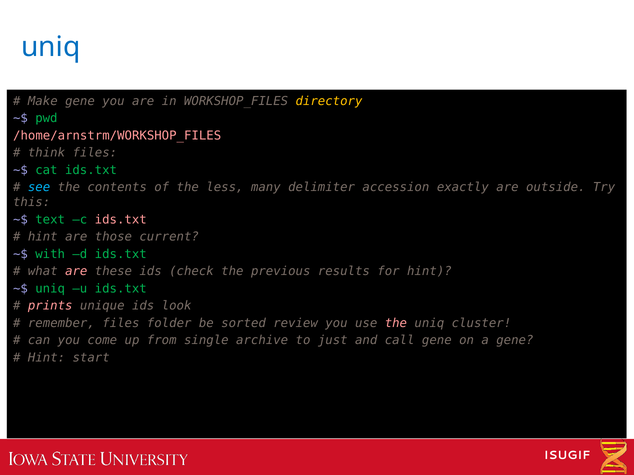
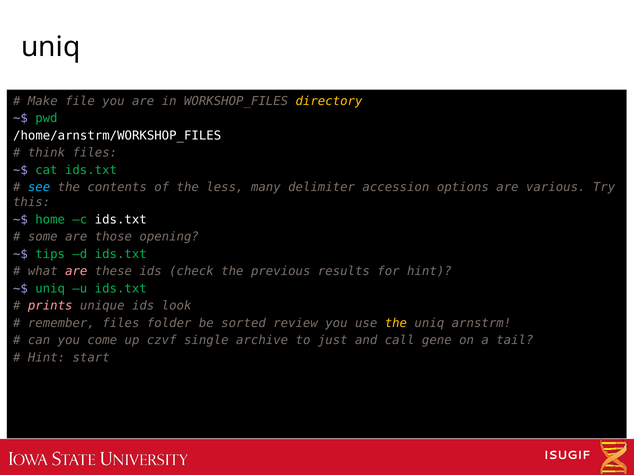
uniq colour: blue -> black (51, 47)
Make gene: gene -> file (80, 101)
/home/arnstrm/WORKSHOP_FILES colour: pink -> white (117, 136)
exactly: exactly -> options (463, 188)
outside: outside -> various (556, 188)
text: text -> home (50, 220)
ids.txt colour: pink -> white (121, 220)
hint: hint -> some (43, 237)
current: current -> opening (169, 237)
with: with -> tips (50, 254)
the colour: pink -> yellow (396, 323)
cluster: cluster -> arnstrm (481, 323)
from: from -> czvf (162, 341)
a gene: gene -> tail (515, 341)
